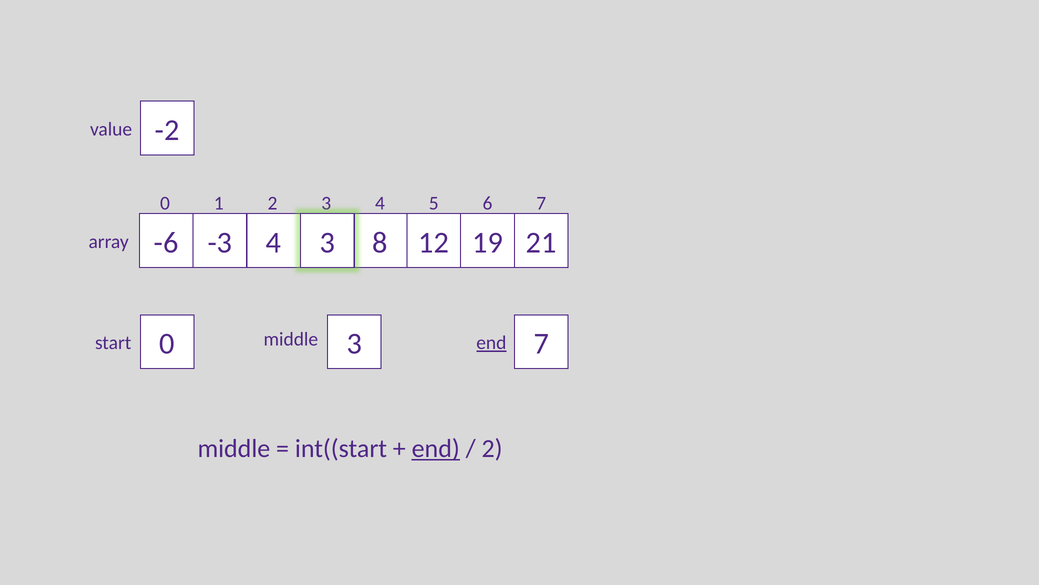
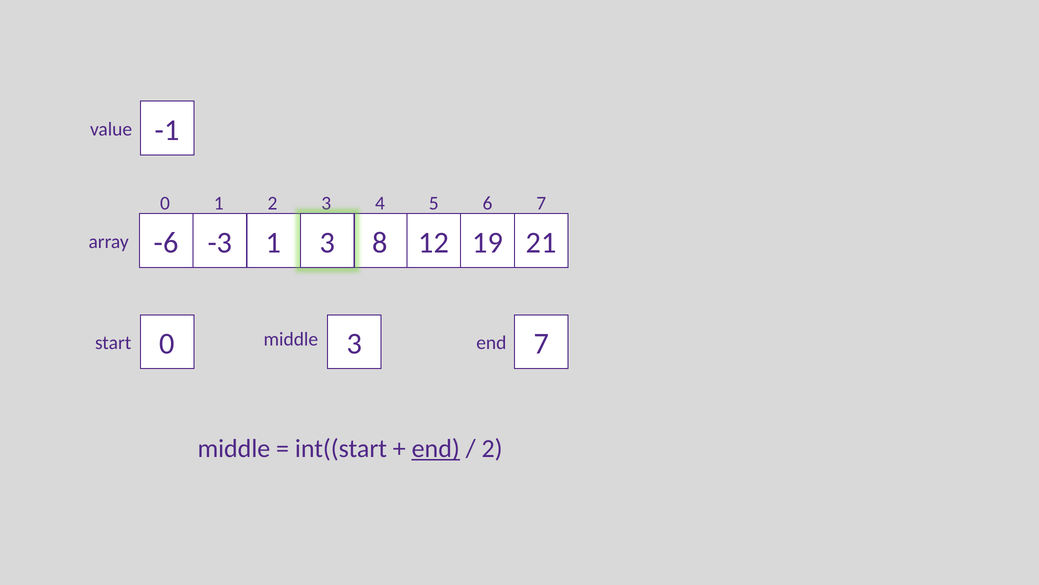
-2: -2 -> -1 (167, 130)
-3 4: 4 -> 1 (274, 242)
end underline: present -> none (491, 343)
